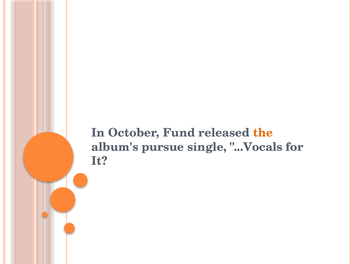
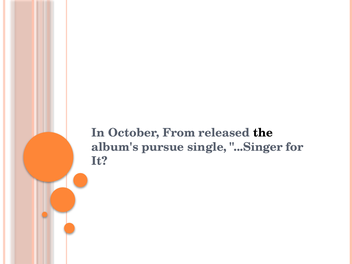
Fund: Fund -> From (179, 133)
the colour: orange -> black (263, 133)
...Vocals: ...Vocals -> ...Singer (256, 147)
